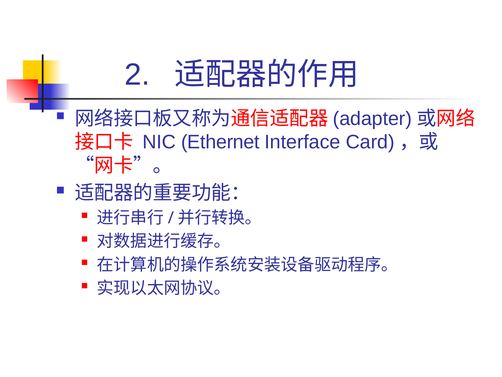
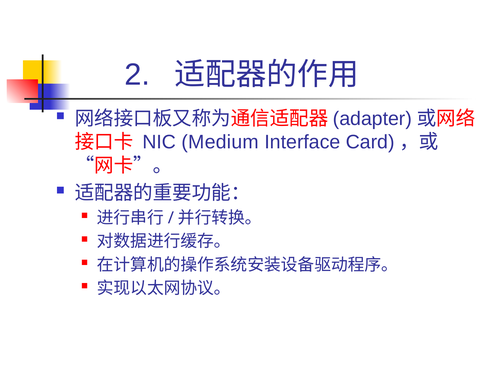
Ethernet: Ethernet -> Medium (220, 142)
